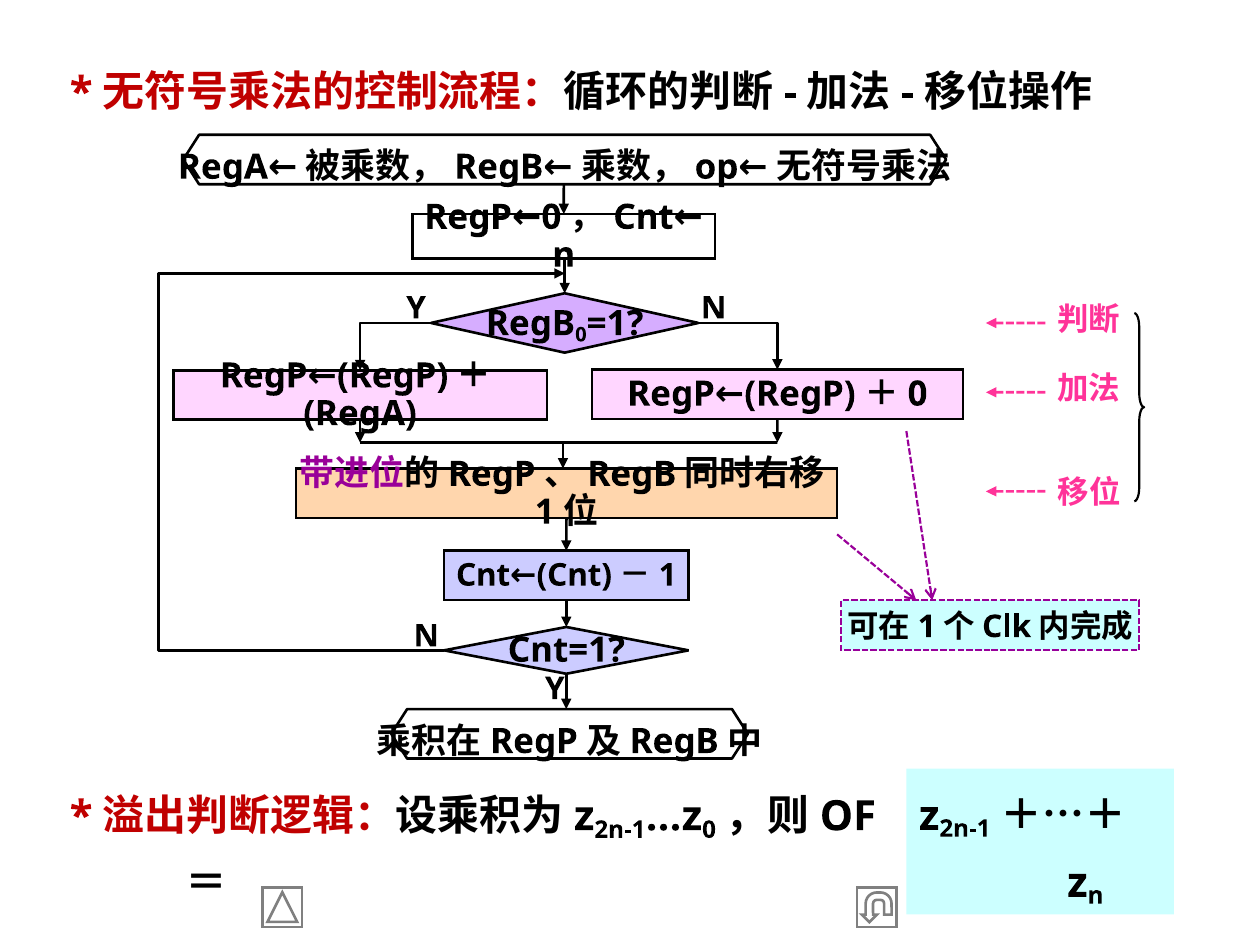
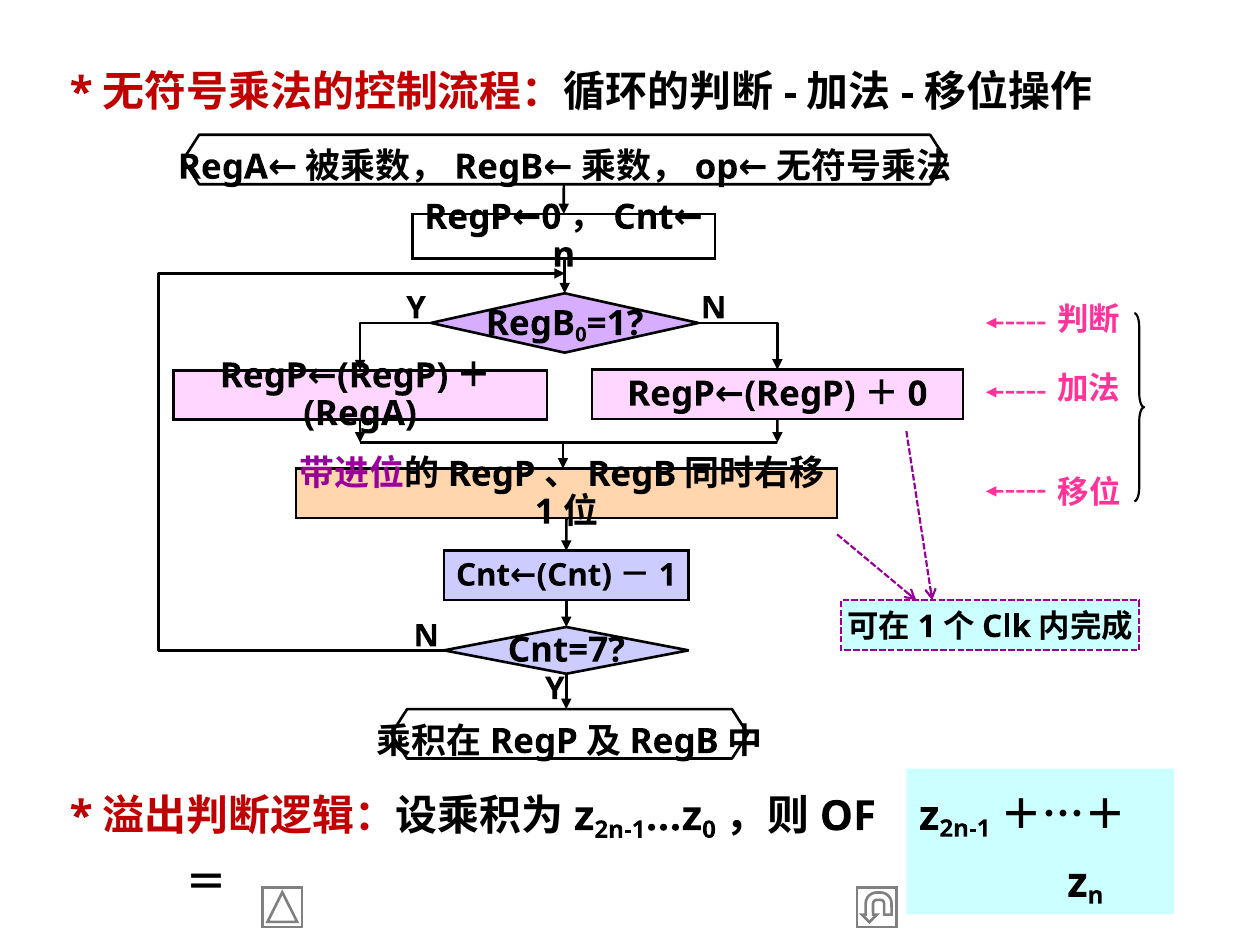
Cnt=1: Cnt=1 -> Cnt=7 (566, 650)
